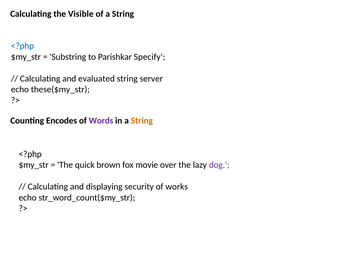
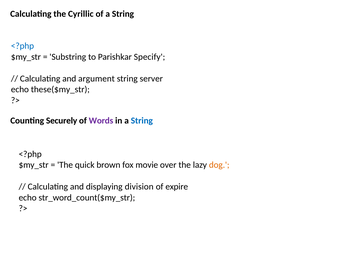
Visible: Visible -> Cyrillic (81, 14)
evaluated: evaluated -> argument (97, 79)
Encodes: Encodes -> Securely (62, 121)
String colour: orange -> blue (142, 121)
dog colour: purple -> orange (219, 165)
security: security -> division (139, 187)
works: works -> expire (177, 187)
